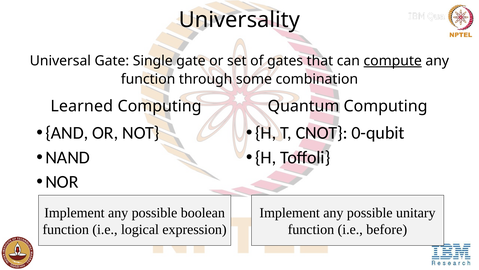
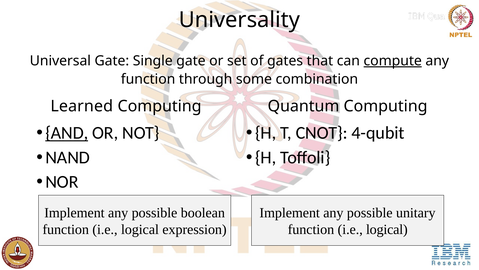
AND underline: none -> present (67, 133)
0-qubit: 0-qubit -> 4-qubit (378, 133)
before: before -> logical (387, 229)
